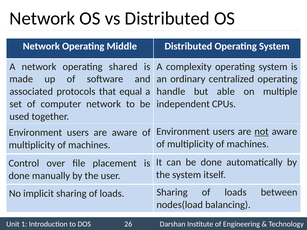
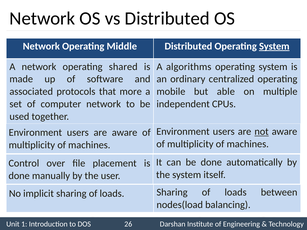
System underline: none -> present (274, 46)
complexity: complexity -> algorithms (189, 67)
equal: equal -> more (131, 92)
handle: handle -> mobile (171, 92)
